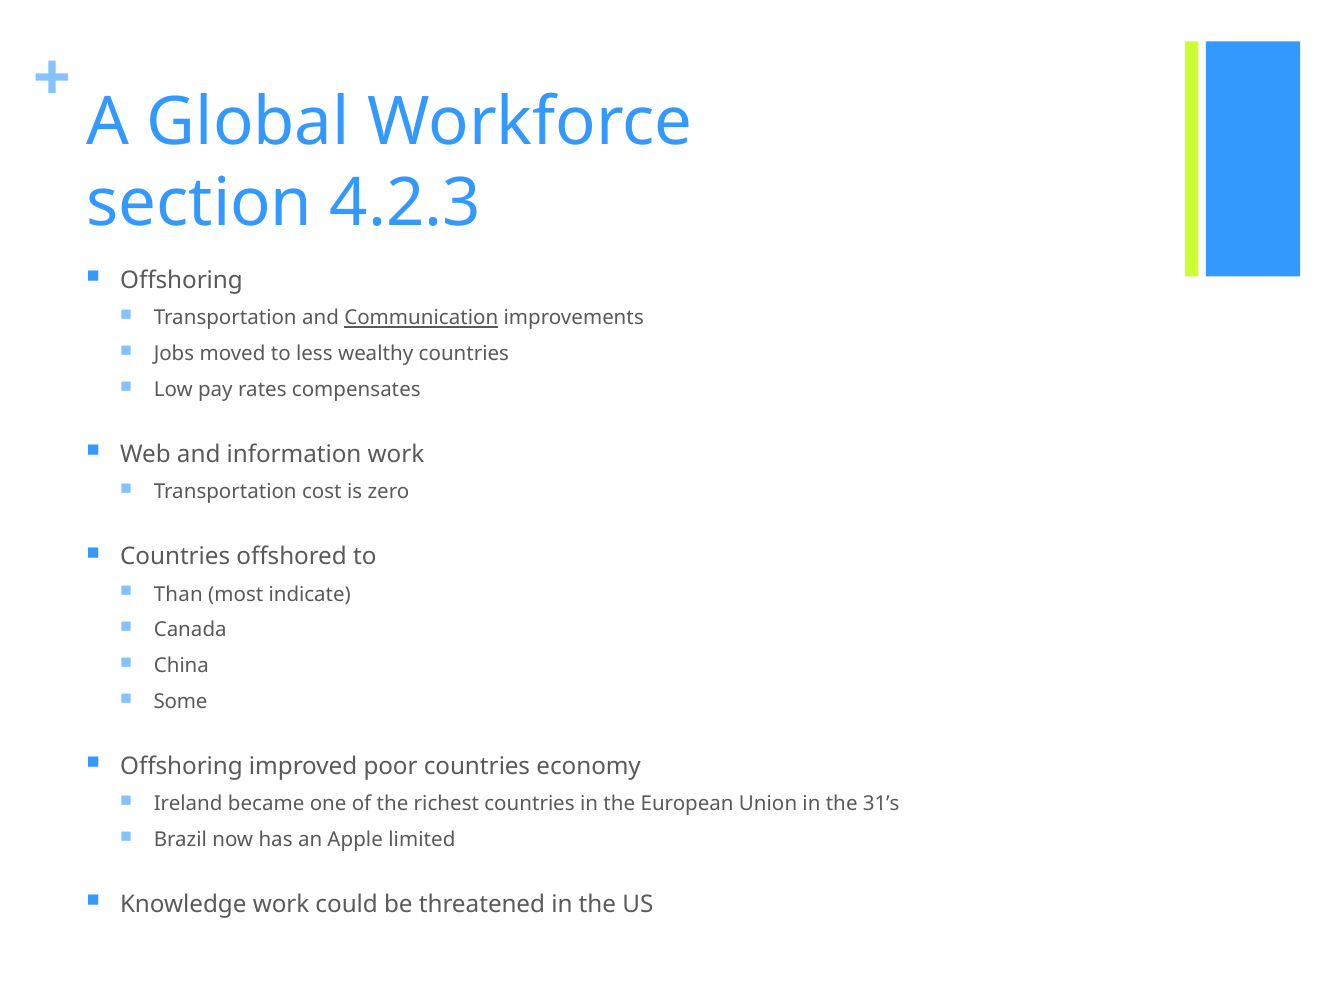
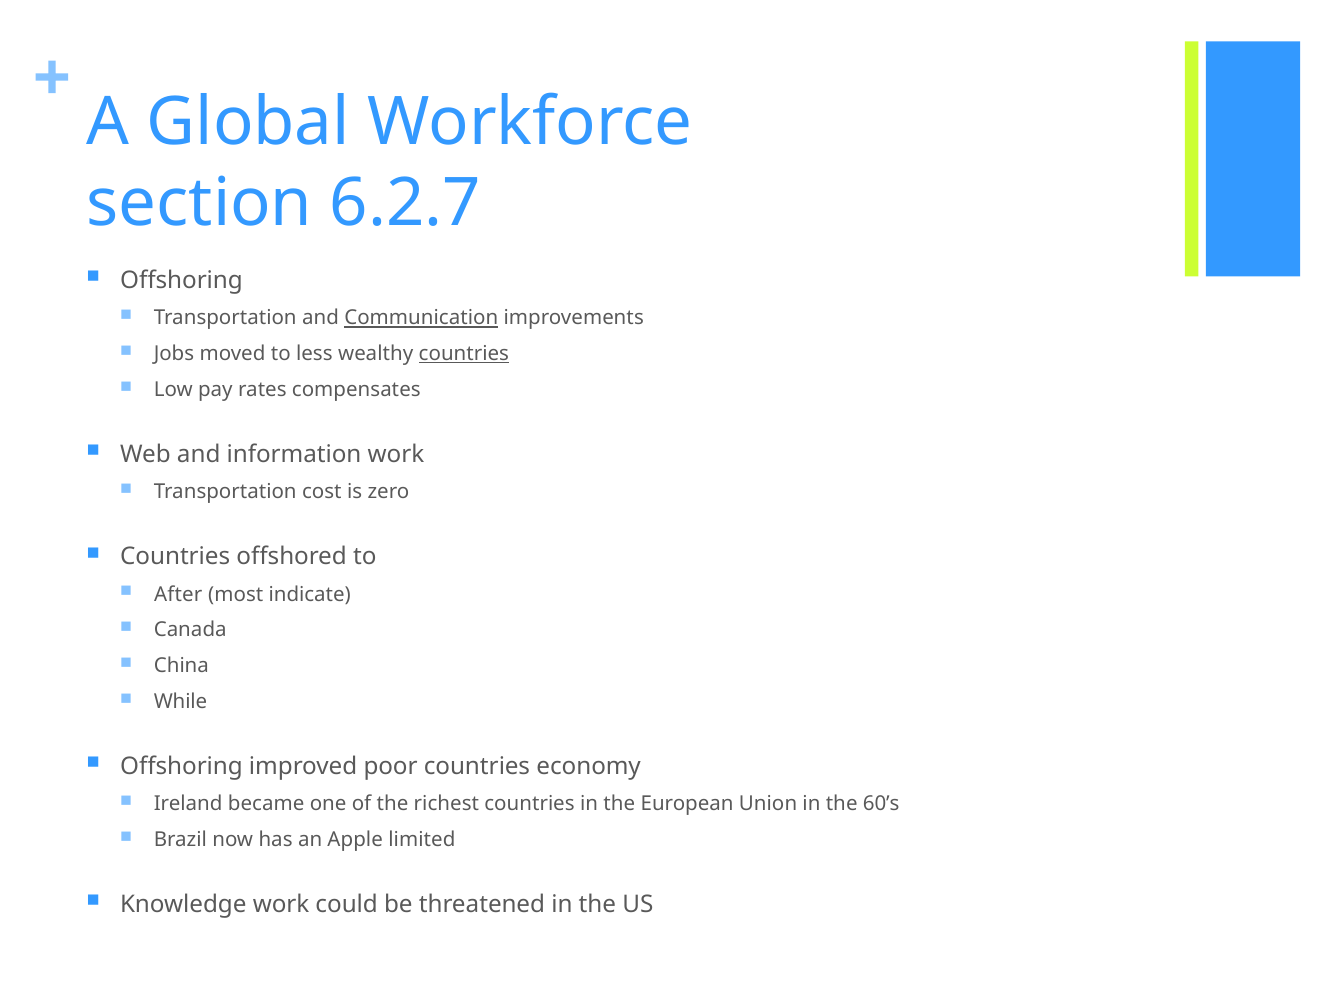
4.2.3: 4.2.3 -> 6.2.7 (405, 203)
countries underline: none -> present (464, 354)
Than: Than -> After (178, 595)
Some: Some -> While (180, 702)
31’s: 31’s -> 60’s (881, 804)
